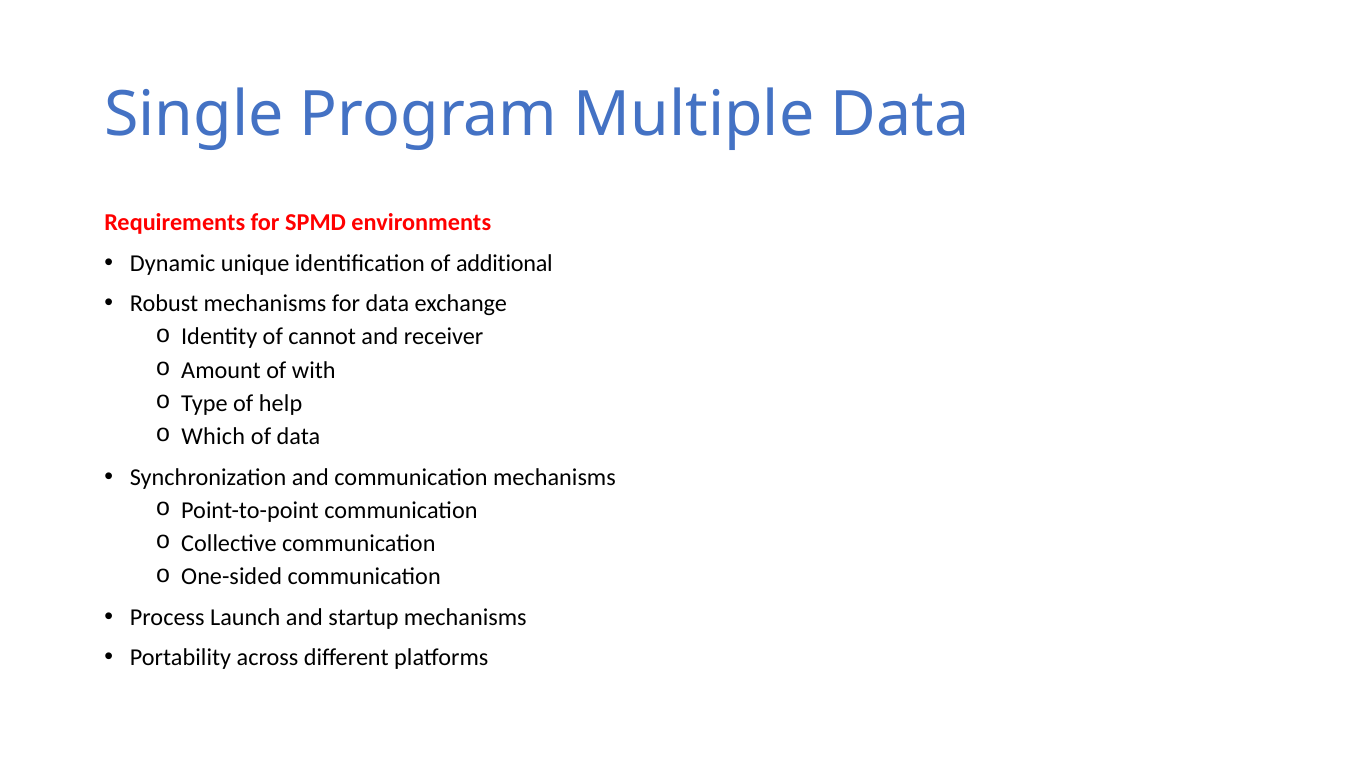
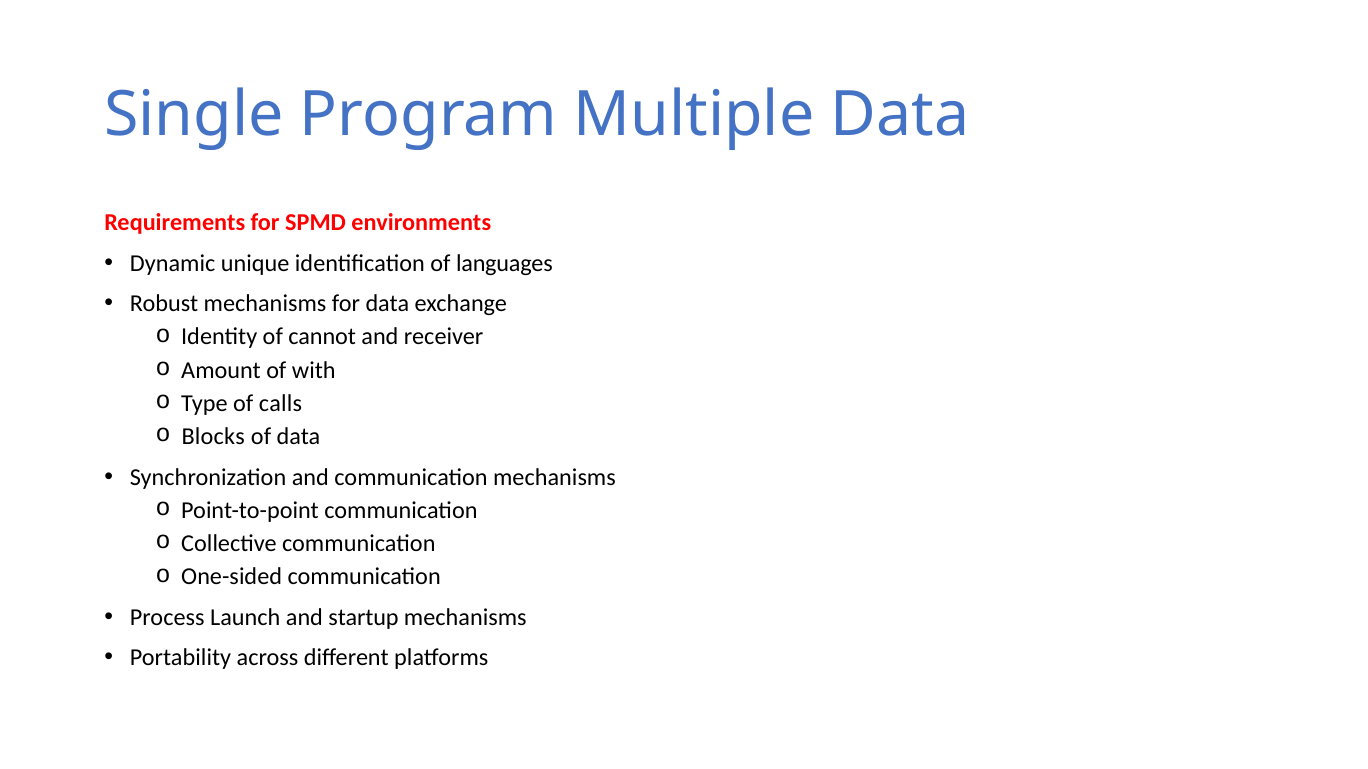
additional: additional -> languages (504, 263)
help: help -> calls (280, 404)
Which: Which -> Blocks (213, 437)
